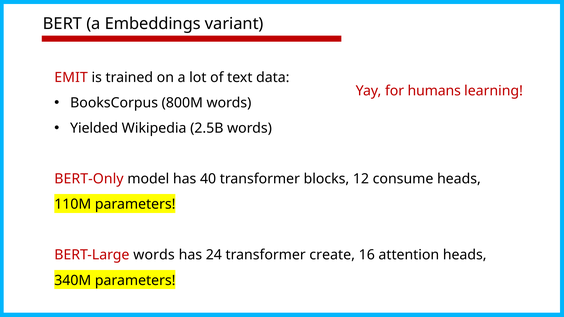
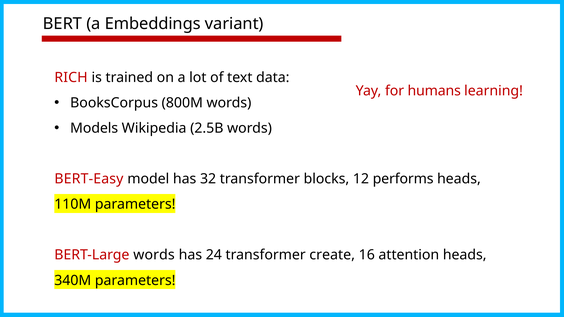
EMIT: EMIT -> RICH (71, 78)
Yielded: Yielded -> Models (94, 128)
BERT-Only: BERT-Only -> BERT-Easy (89, 179)
40: 40 -> 32 (208, 179)
consume: consume -> performs (403, 179)
